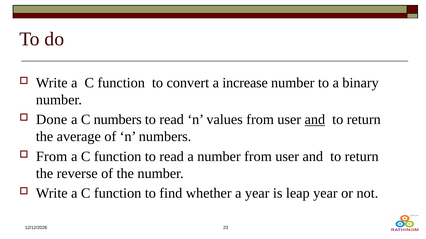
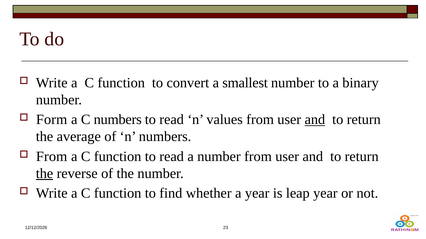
increase: increase -> smallest (245, 83)
Done: Done -> Form (52, 120)
the underline: none -> present (44, 174)
